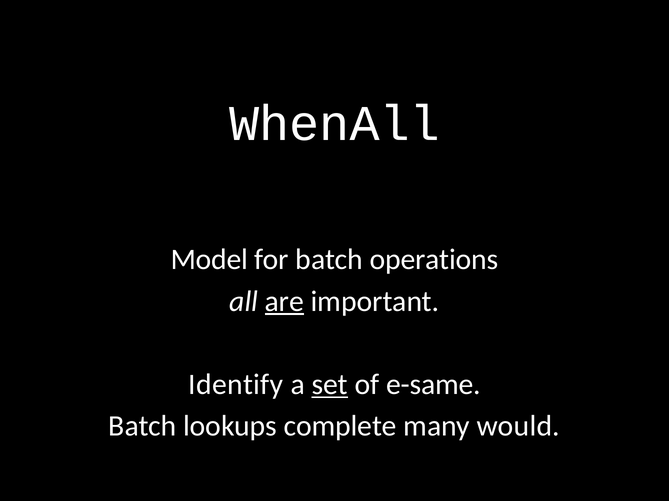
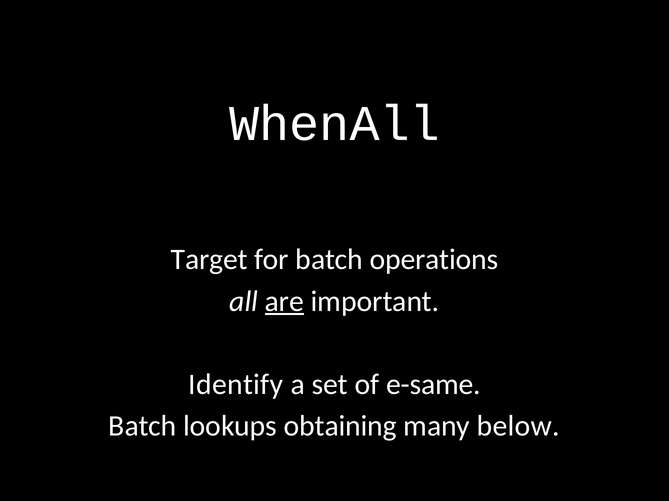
Model: Model -> Target (209, 260)
set underline: present -> none (330, 385)
complete: complete -> obtaining (340, 427)
would: would -> below (518, 427)
